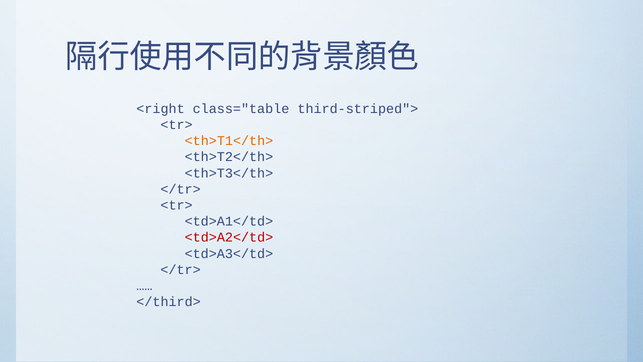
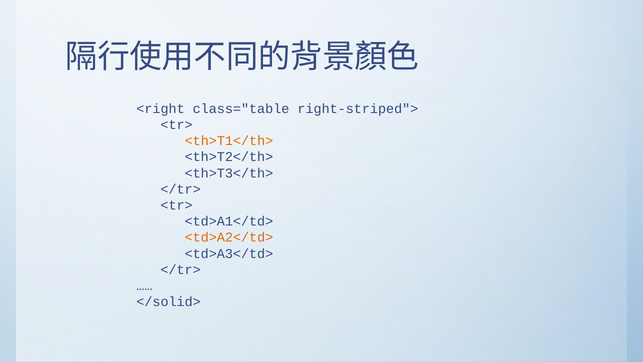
third-striped">: third-striped"> -> right-striped"> (358, 109)
<td>A2</td> colour: red -> orange (229, 237)
</third>: </third> -> </solid> (169, 302)
